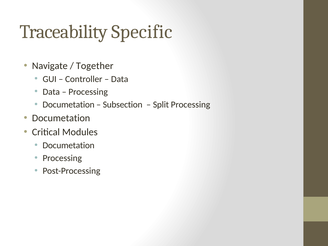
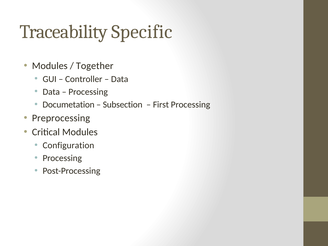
Navigate: Navigate -> Modules (50, 66)
Split: Split -> First (161, 105)
Documetation: Documetation -> Preprocessing (61, 118)
Documetation: Documetation -> Configuration (68, 145)
